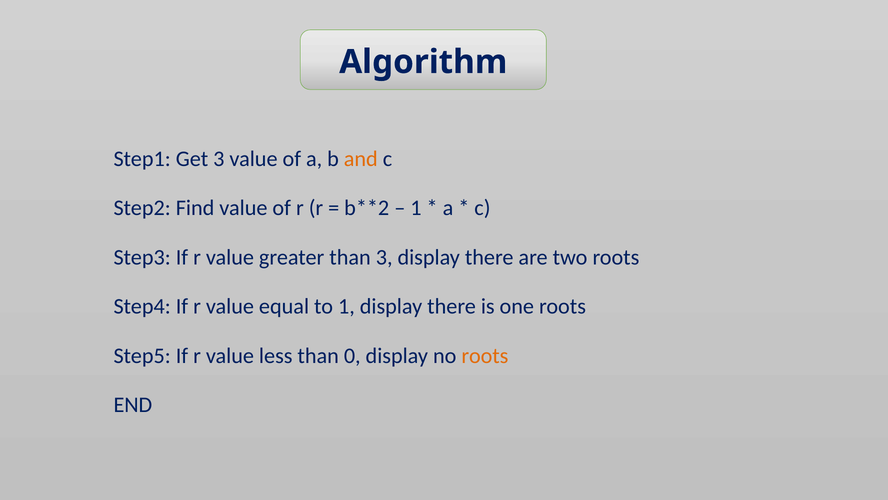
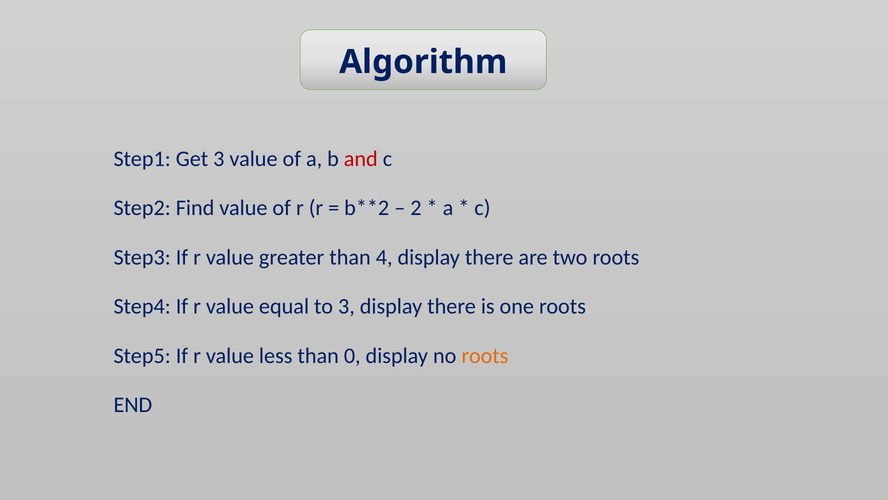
and colour: orange -> red (361, 159)
1: 1 -> 2 (416, 208)
than 3: 3 -> 4 (384, 257)
to 1: 1 -> 3 (346, 306)
